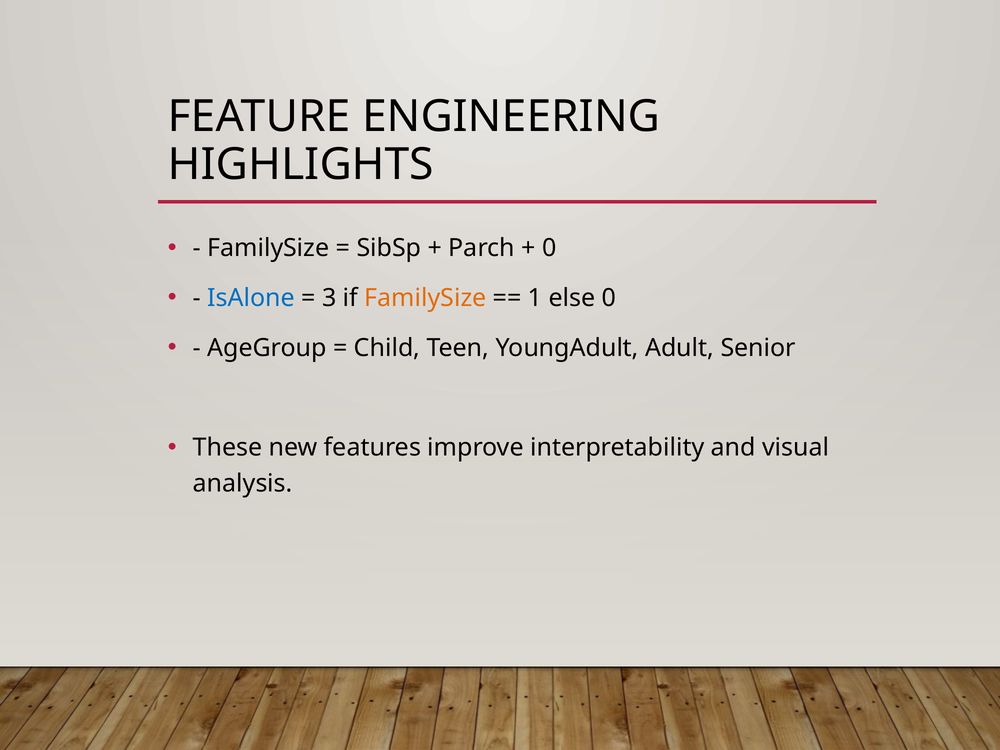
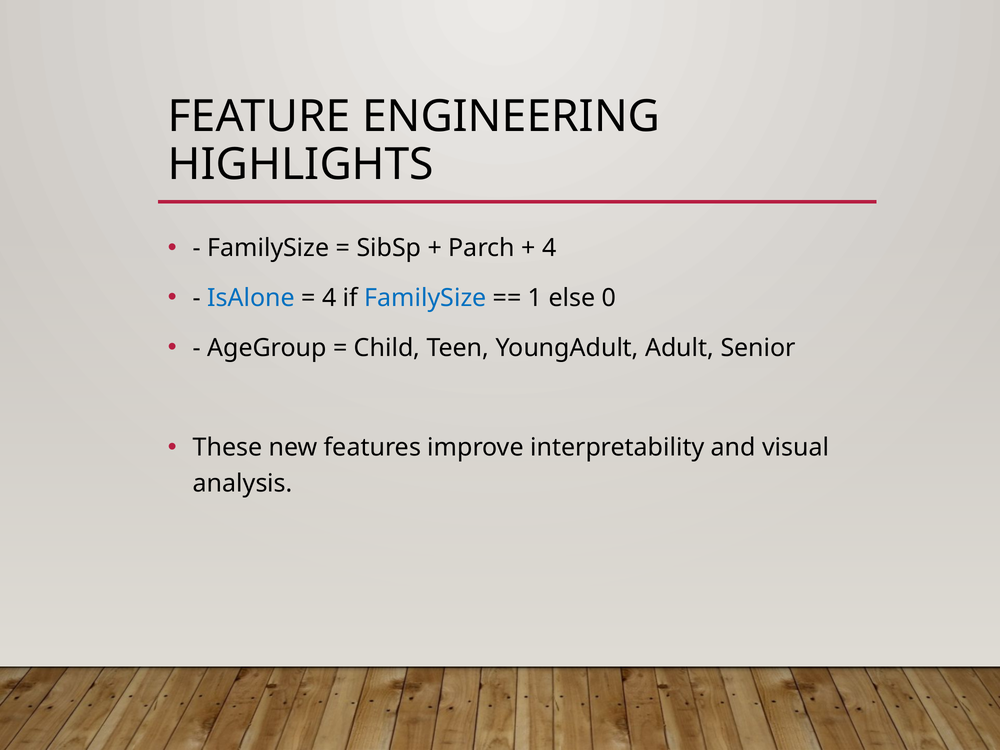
0: 0 -> 4 (549, 248)
3: 3 -> 4 (329, 298)
FamilySize colour: orange -> blue (425, 298)
